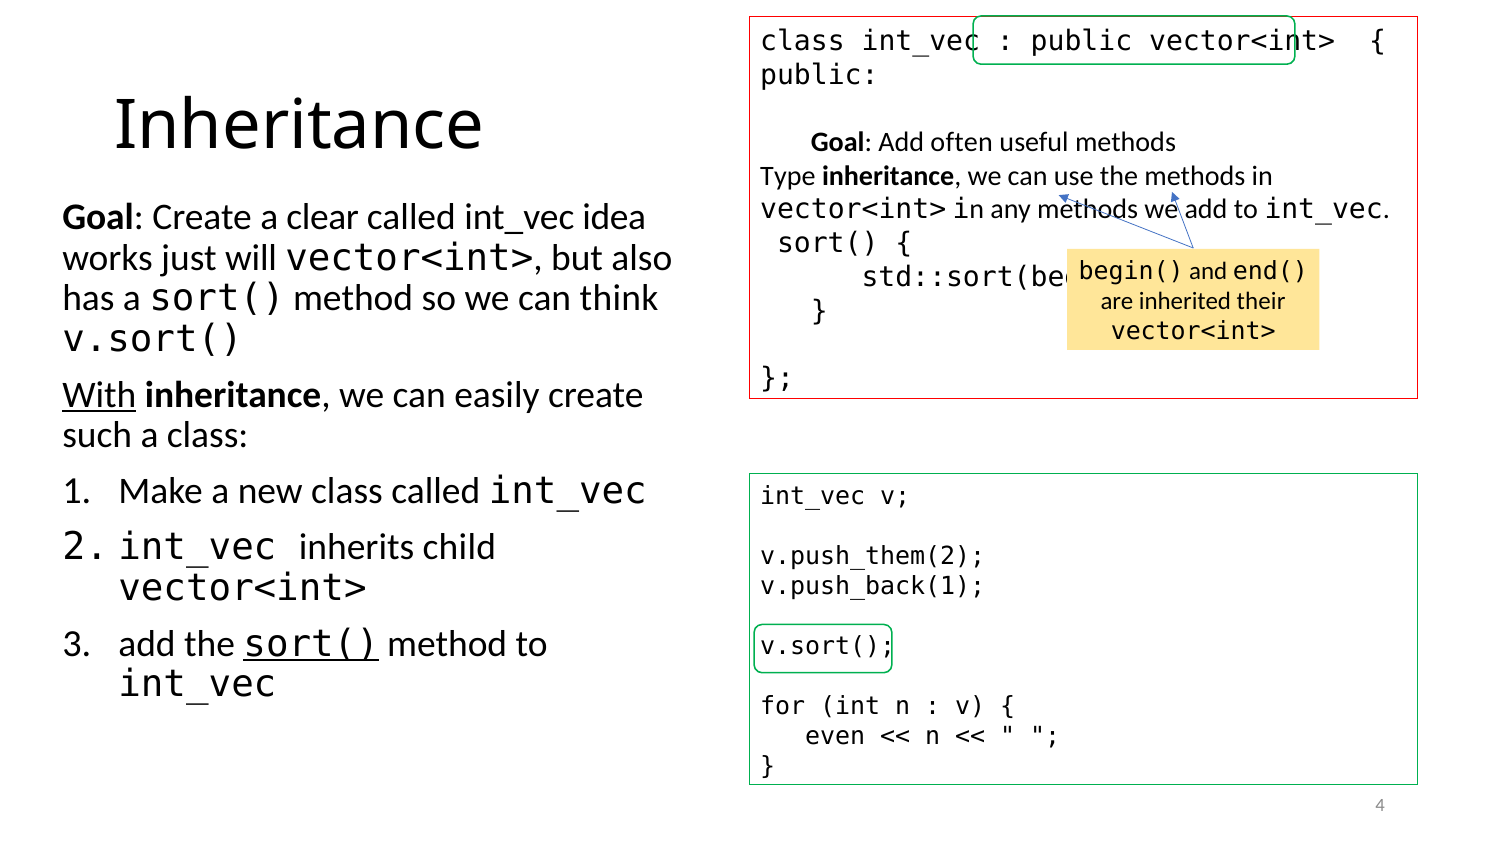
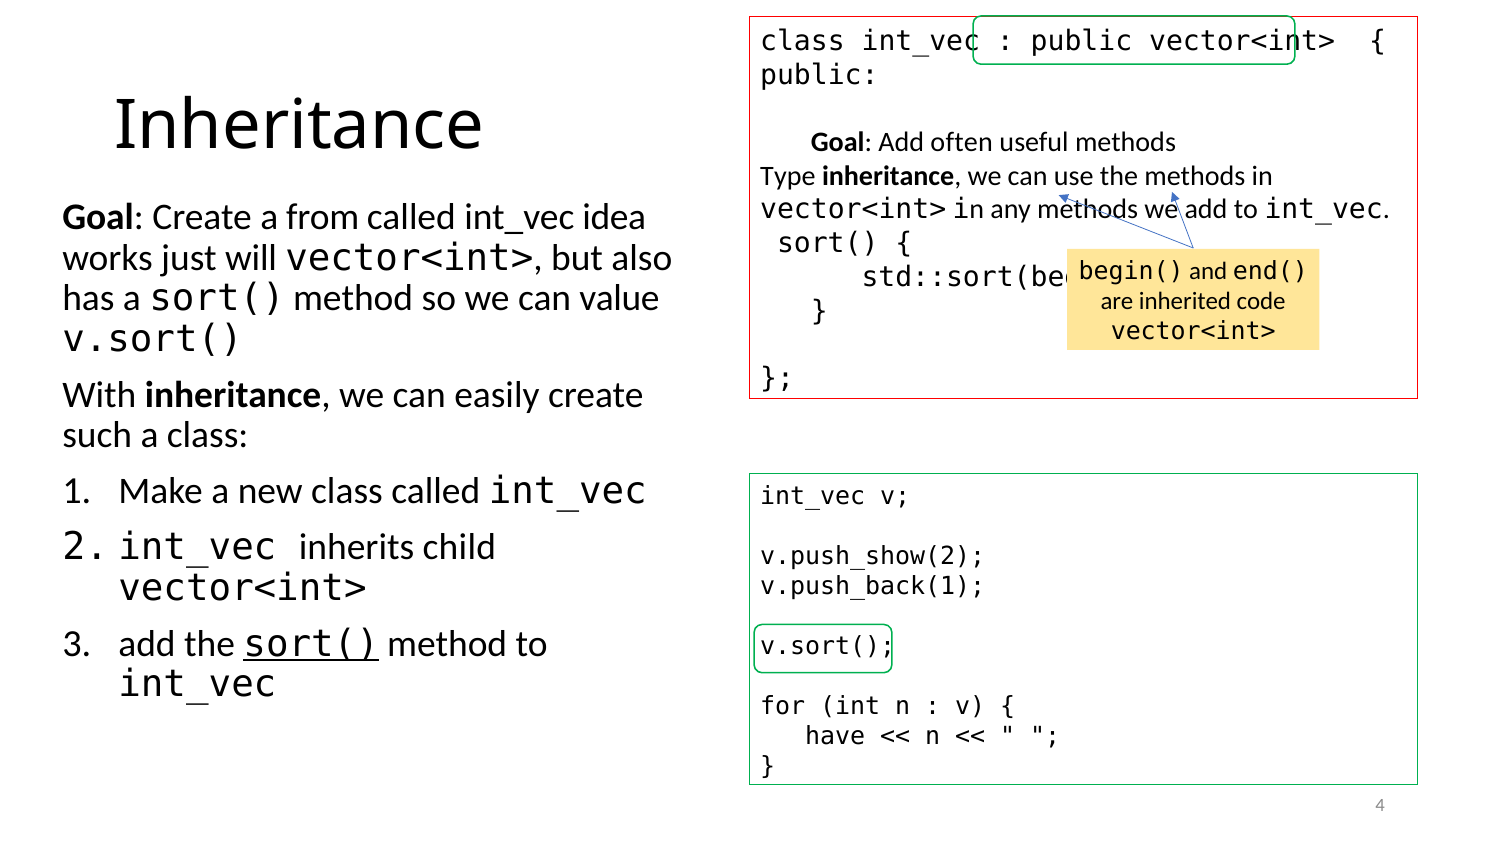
clear: clear -> from (323, 218)
think: think -> value (619, 298)
their: their -> code (1261, 301)
With underline: present -> none (99, 395)
v.push_them(2: v.push_them(2 -> v.push_show(2 (873, 556)
even: even -> have (835, 736)
